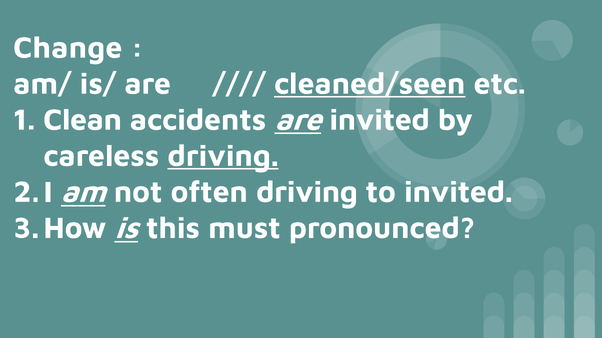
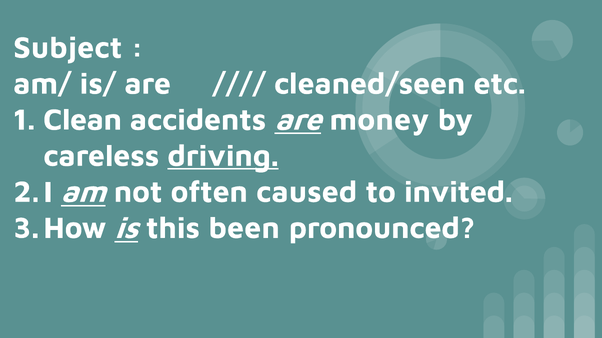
Change: Change -> Subject (68, 48)
cleaned/seen underline: present -> none (370, 84)
are invited: invited -> money (379, 120)
often driving: driving -> caused (307, 192)
must: must -> been (244, 228)
